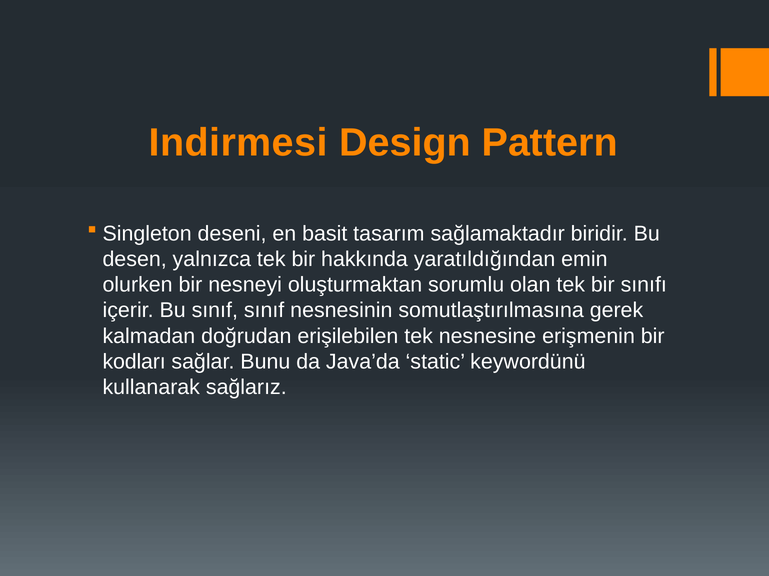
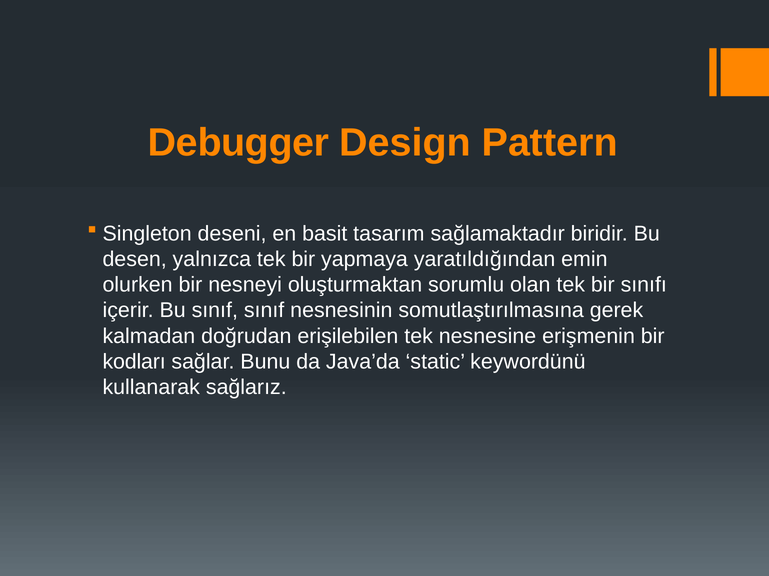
Indirmesi: Indirmesi -> Debugger (239, 143)
hakkında: hakkında -> yapmaya (364, 260)
